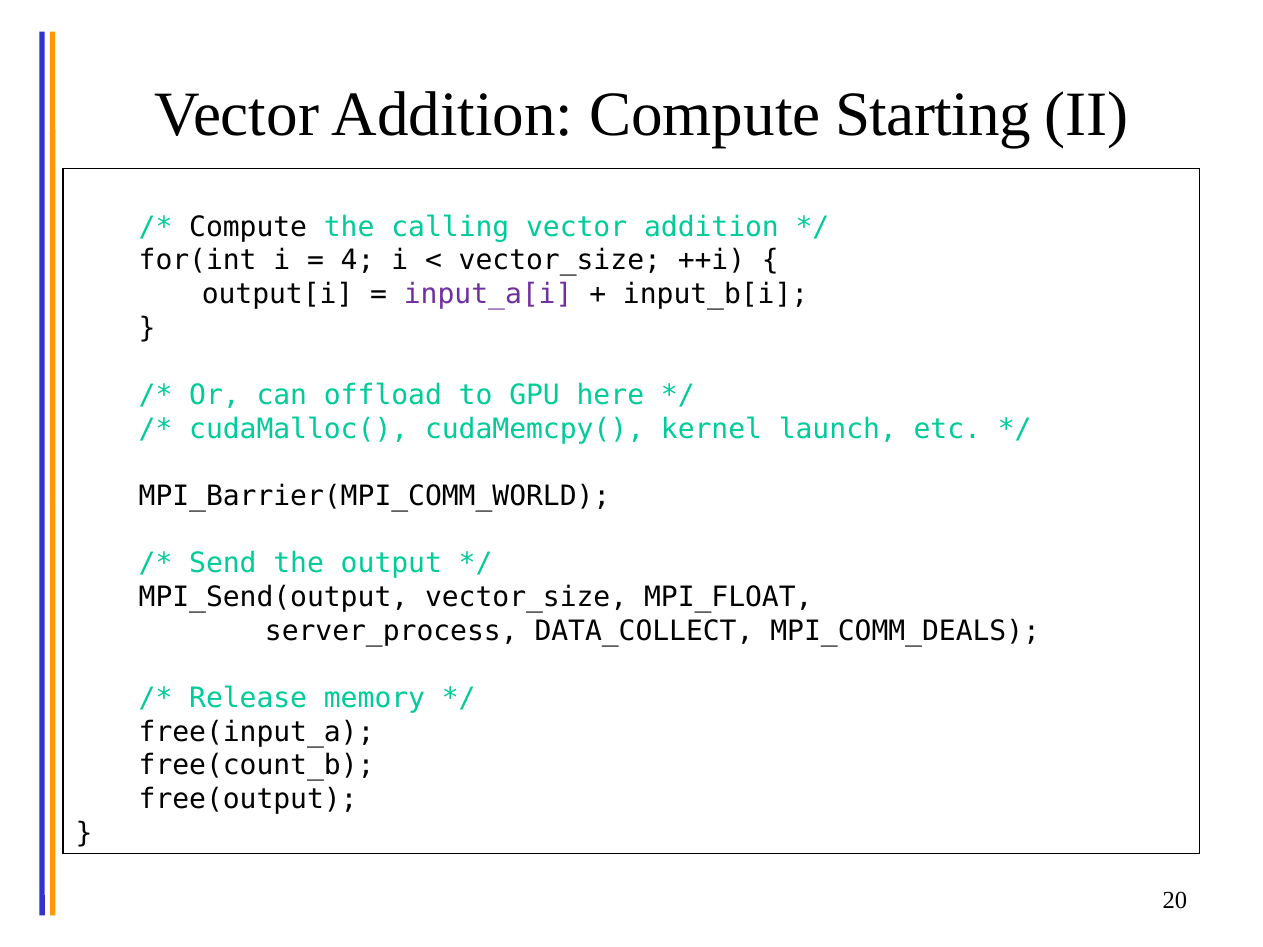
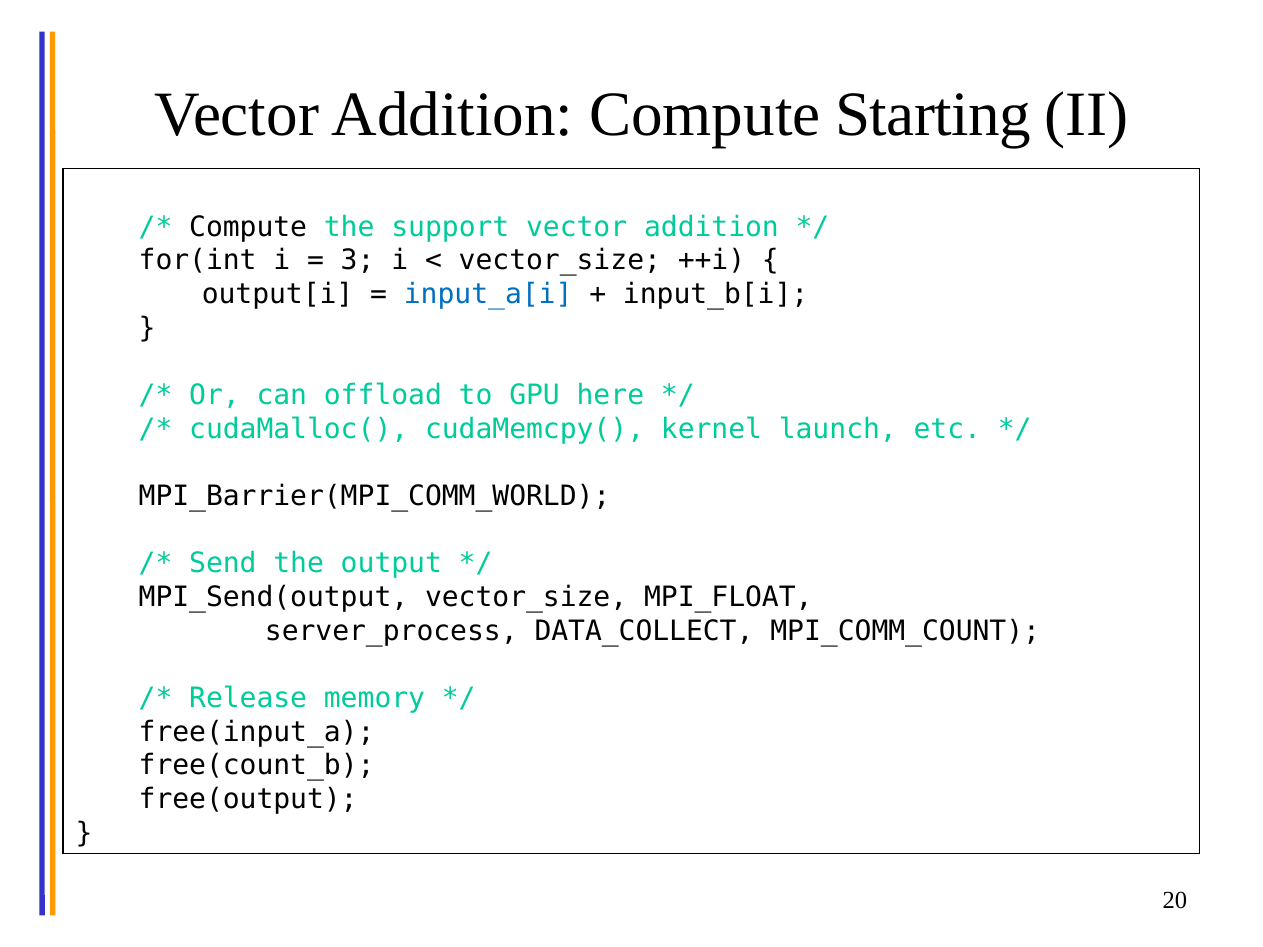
calling: calling -> support (450, 227)
4: 4 -> 3 (358, 261)
input_a[i colour: purple -> blue (488, 294)
MPI_COMM_DEALS: MPI_COMM_DEALS -> MPI_COMM_COUNT (905, 631)
